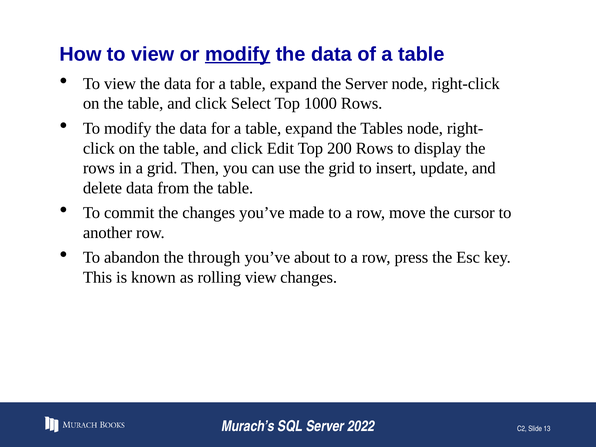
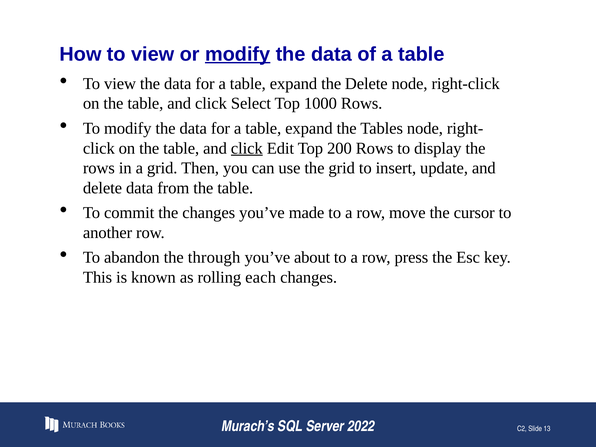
the Server: Server -> Delete (366, 84)
click underline: none -> present (247, 148)
rolling view: view -> each (261, 277)
